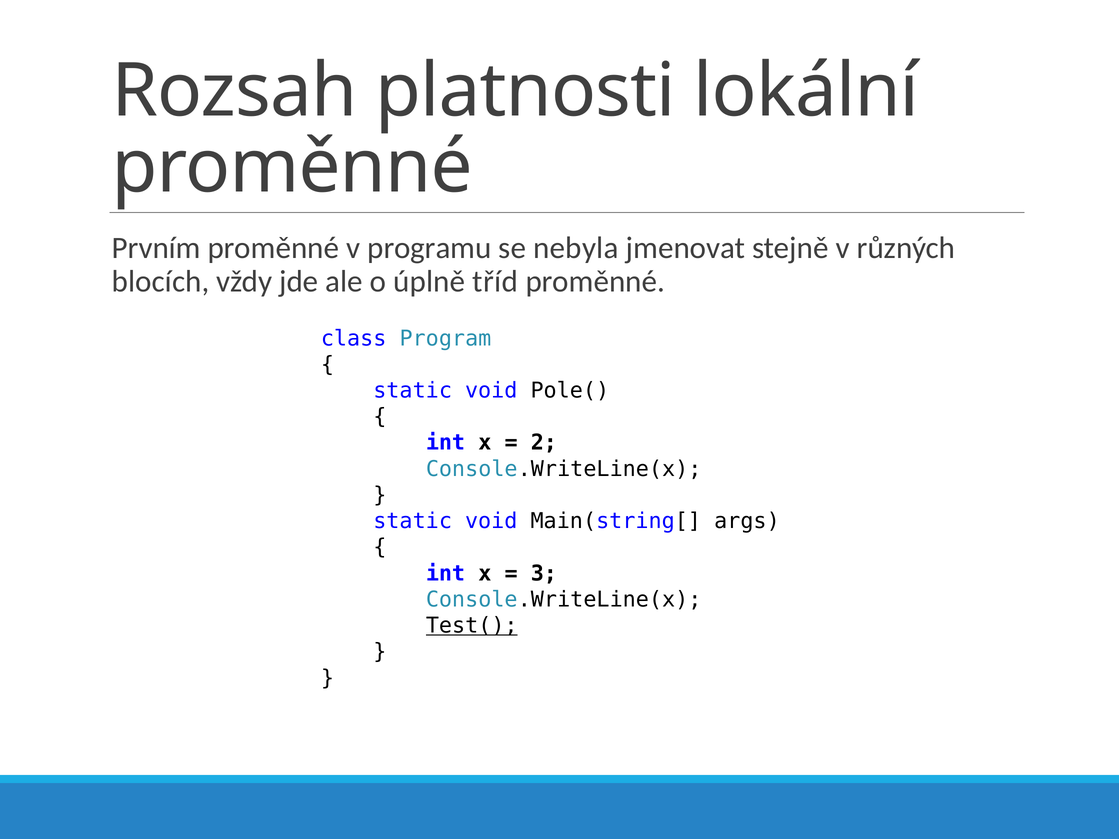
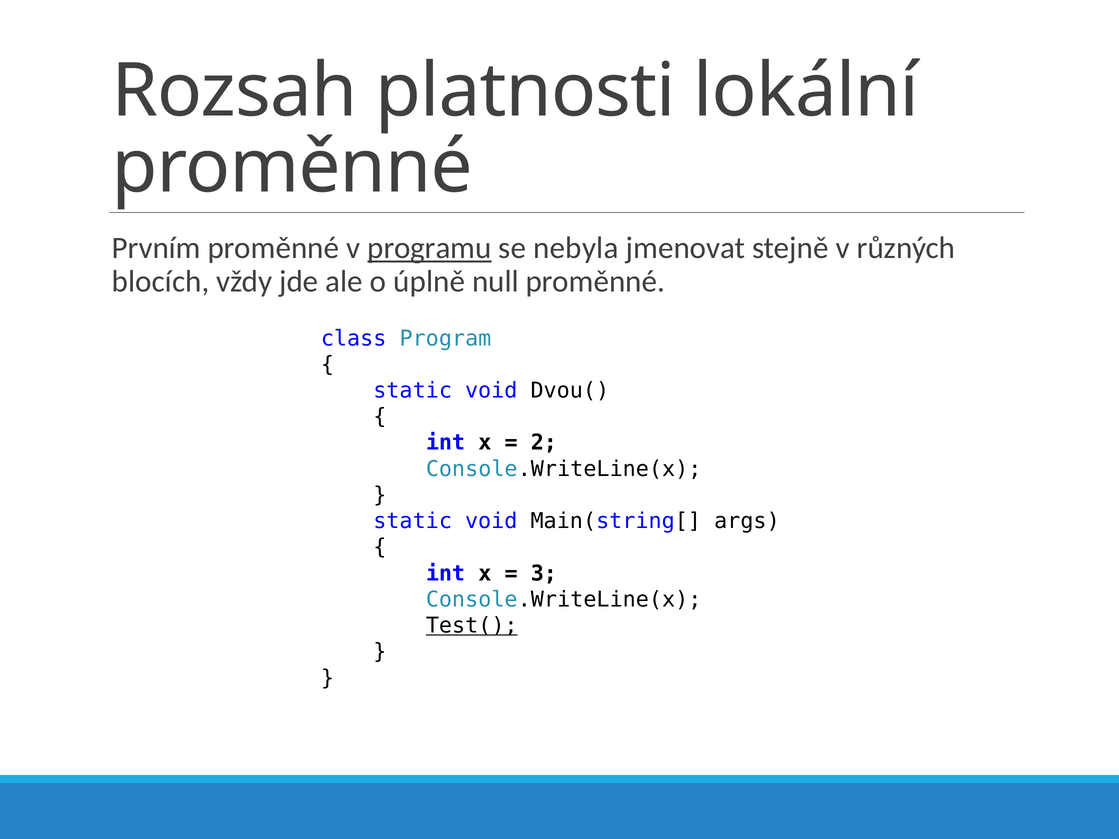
programu underline: none -> present (429, 248)
tříd: tříd -> null (495, 282)
Pole(: Pole( -> Dvou( (570, 391)
